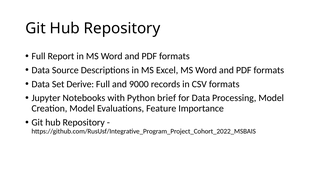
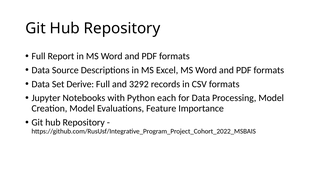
9000: 9000 -> 3292 (139, 84)
brief: brief -> each (167, 98)
